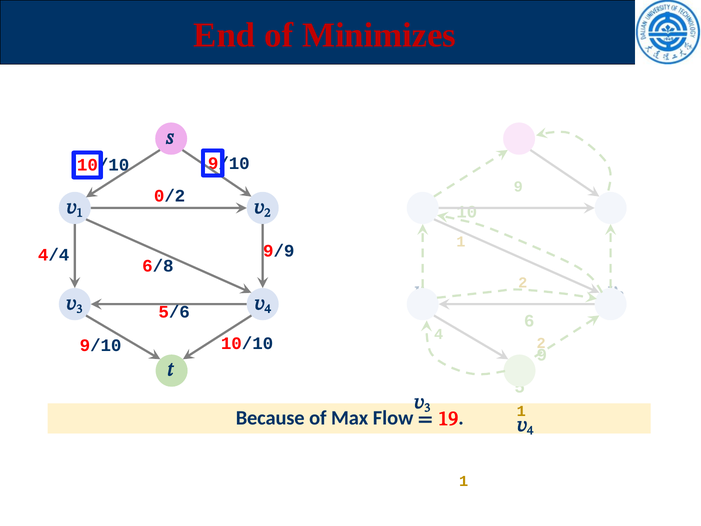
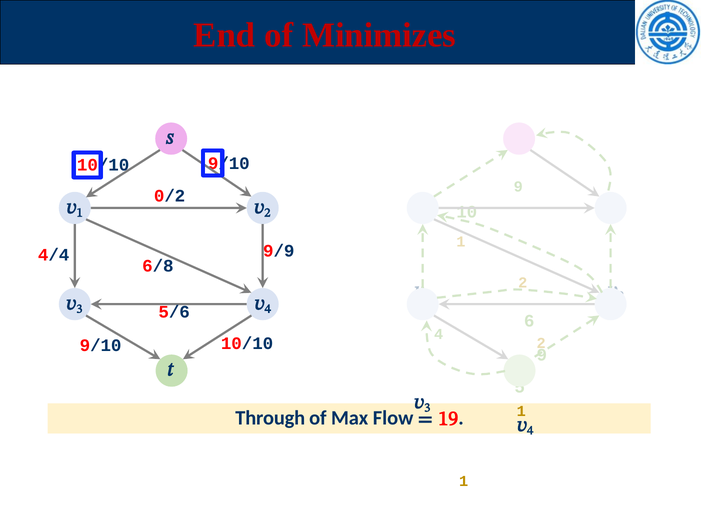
Because: Because -> Through (270, 418)
